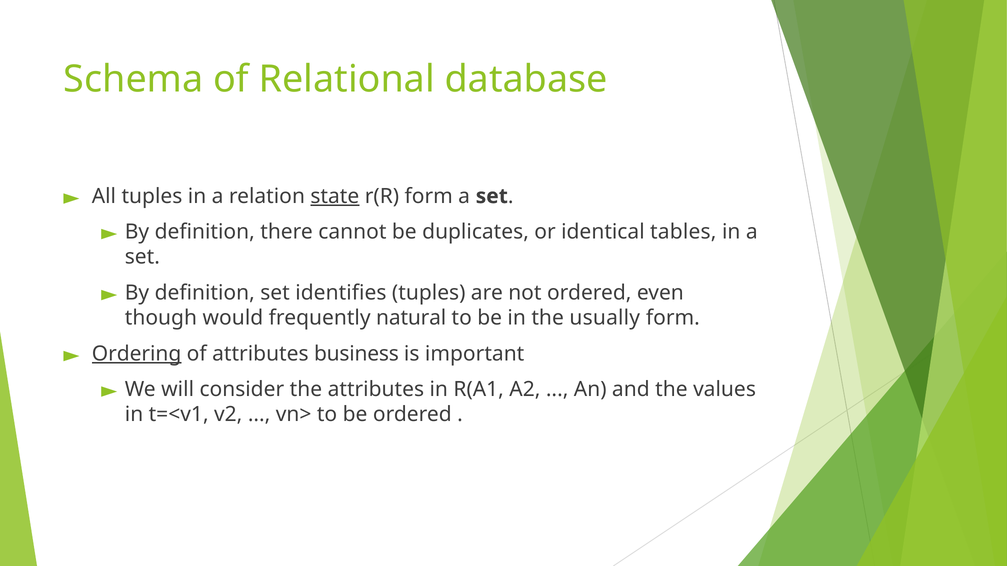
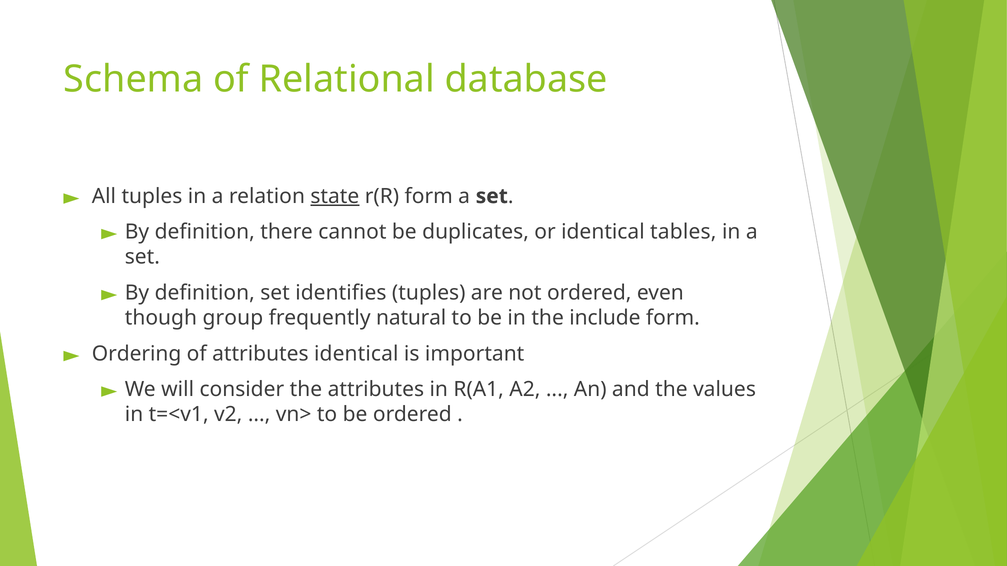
would: would -> group (233, 318)
usually: usually -> include (605, 318)
Ordering underline: present -> none (137, 354)
attributes business: business -> identical (356, 354)
